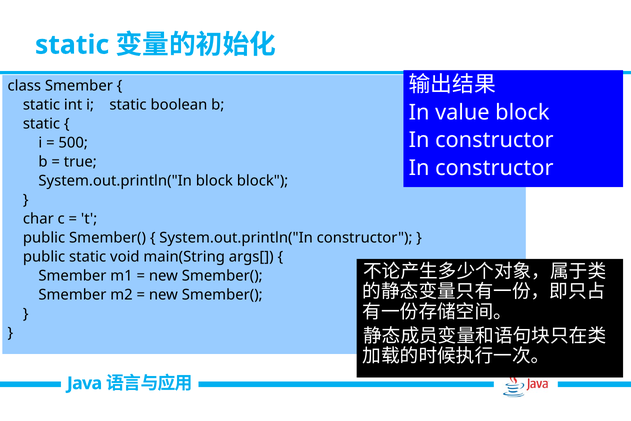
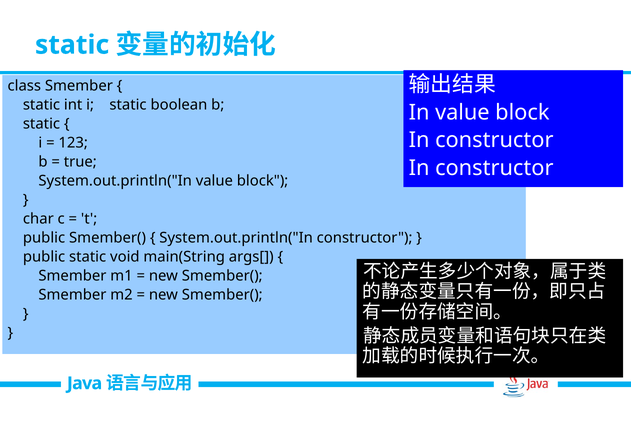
500: 500 -> 123 (73, 143)
System.out.println("In block: block -> value (214, 181)
